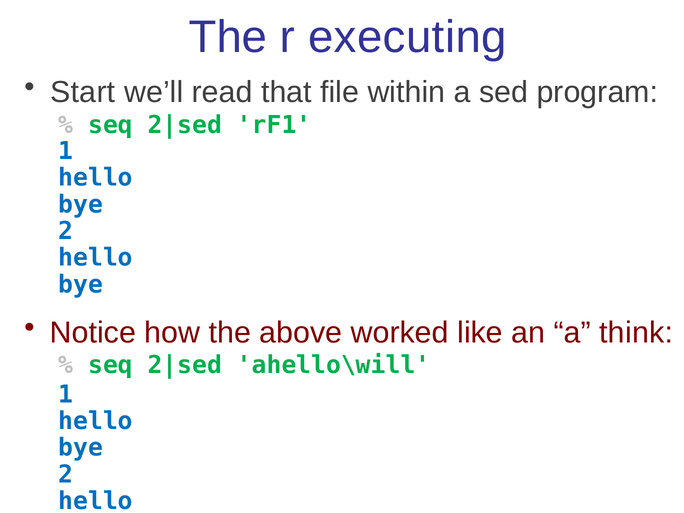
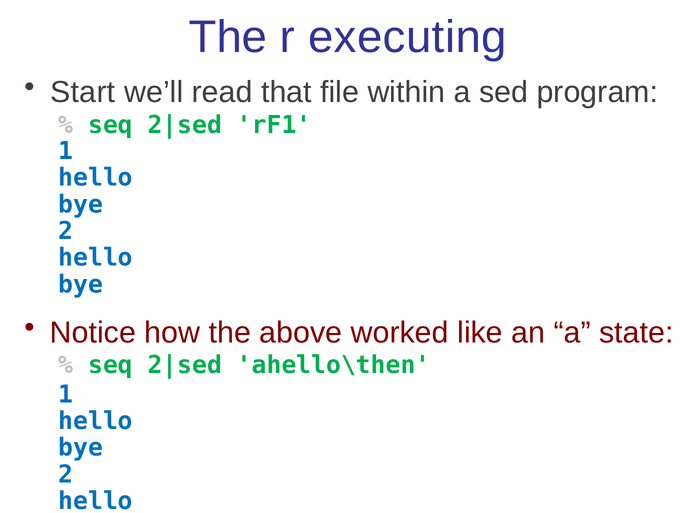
think: think -> state (636, 333)
ahello\will: ahello\will -> ahello\then (334, 365)
